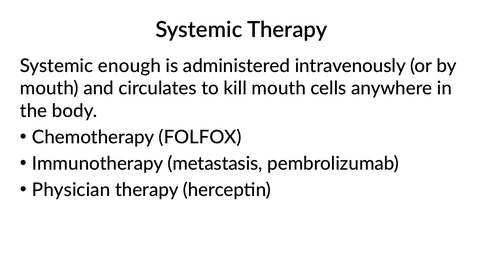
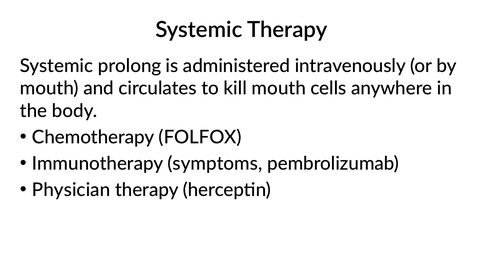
enough: enough -> prolong (130, 66)
metastasis: metastasis -> symptoms (215, 164)
